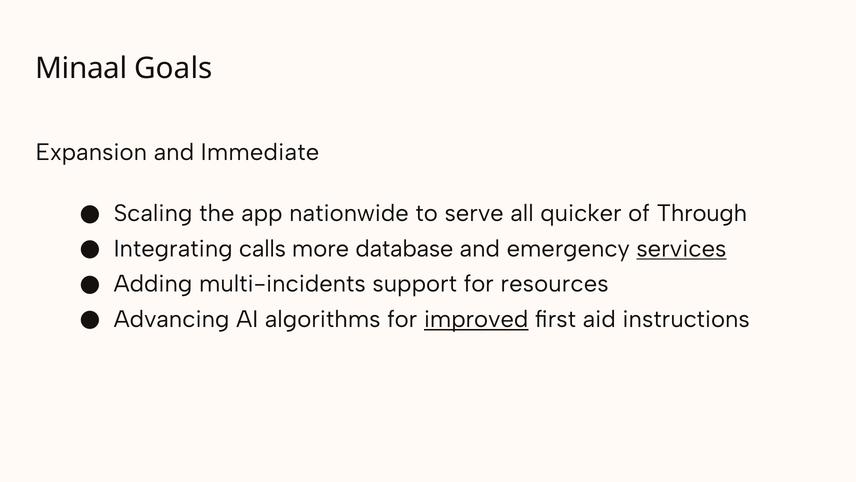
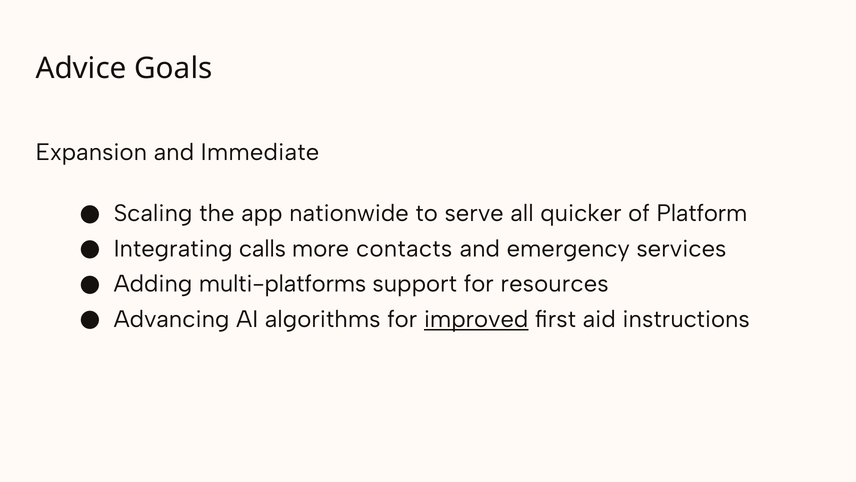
Minaal: Minaal -> Advice (81, 68)
Through: Through -> Platform (702, 213)
database: database -> contacts (404, 249)
services underline: present -> none (681, 249)
multi-incidents: multi-incidents -> multi-platforms (283, 284)
